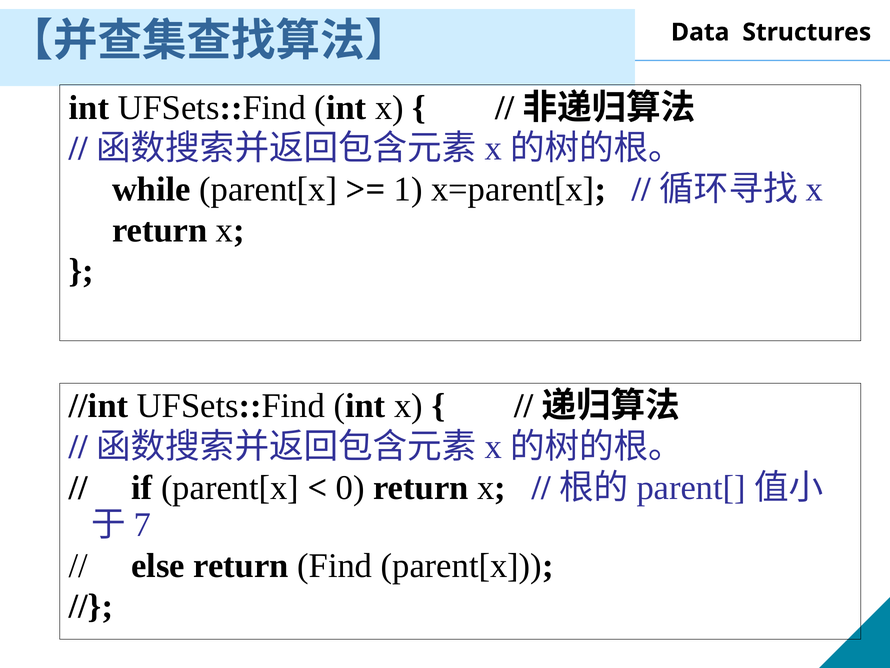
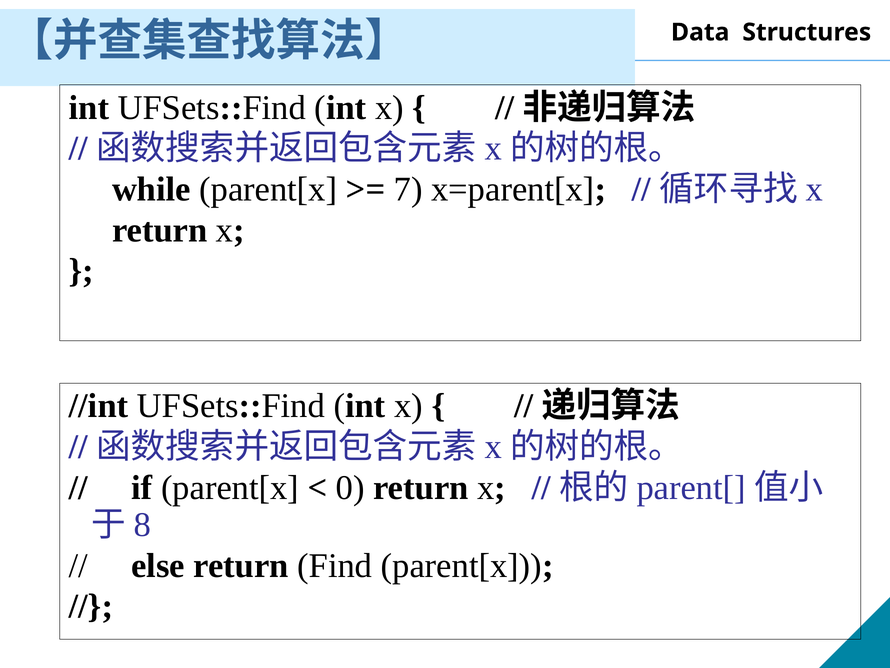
1: 1 -> 7 (408, 189)
7: 7 -> 8 (143, 525)
